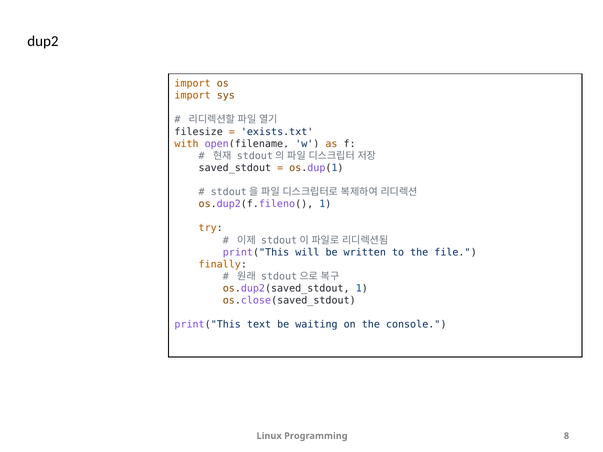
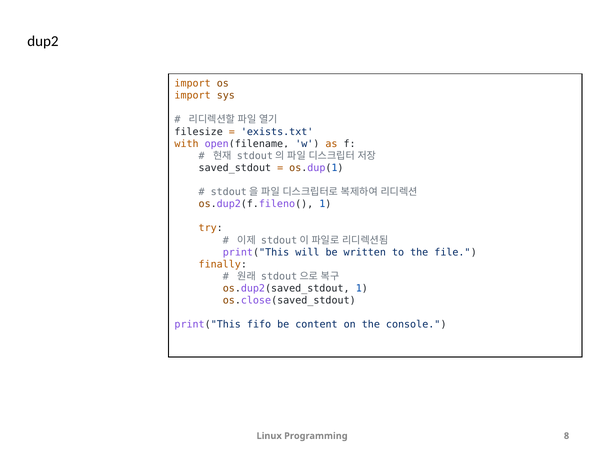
text: text -> fifo (259, 325)
waiting: waiting -> content (316, 325)
